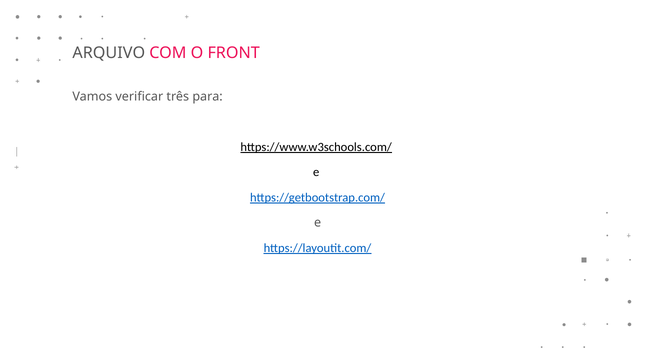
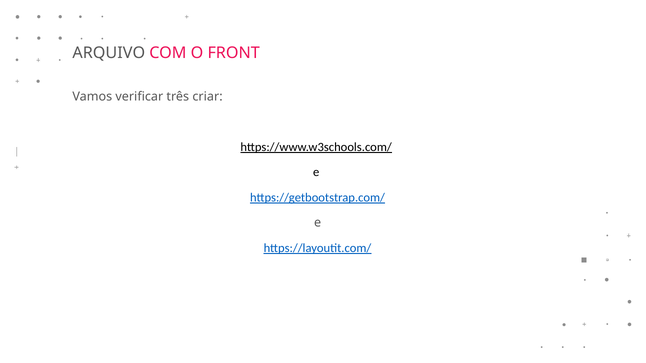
para: para -> criar (208, 97)
